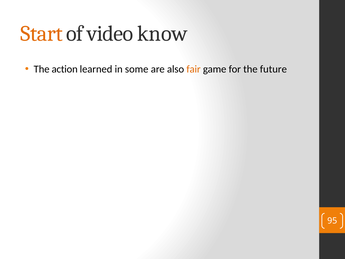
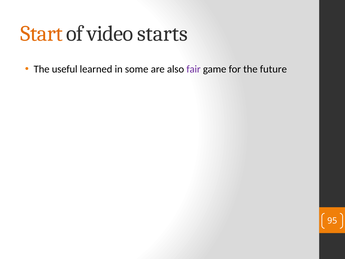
know: know -> starts (162, 33)
action: action -> useful (65, 69)
fair colour: orange -> purple (194, 69)
